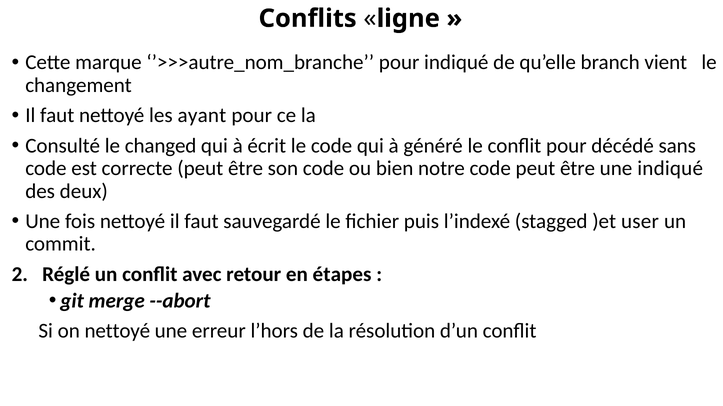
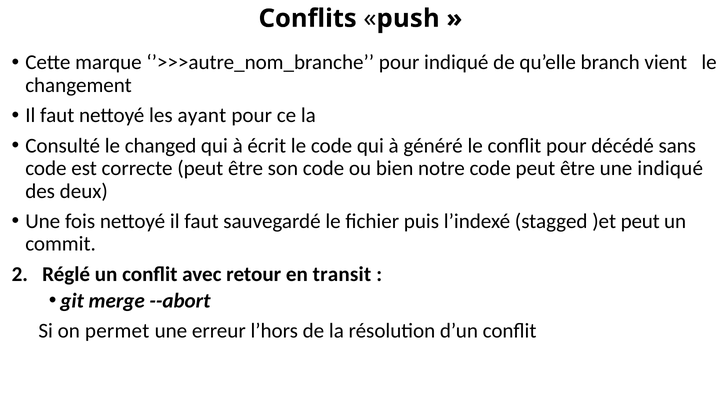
ligne: ligne -> push (408, 18)
)et user: user -> peut (640, 222)
étapes: étapes -> transit (342, 275)
on nettoyé: nettoyé -> permet (117, 331)
